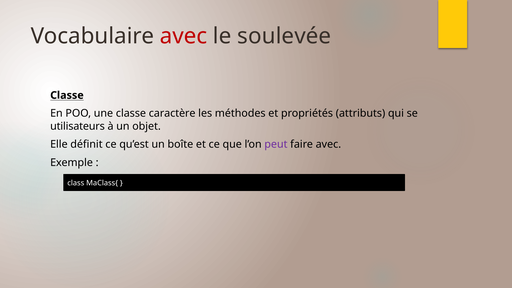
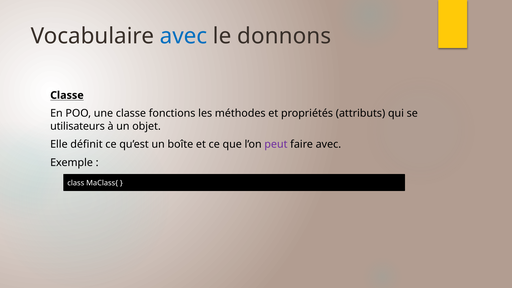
avec colour: red -> blue (183, 36)
soulevée: soulevée -> donnons (284, 36)
caractère: caractère -> fonctions (172, 113)
